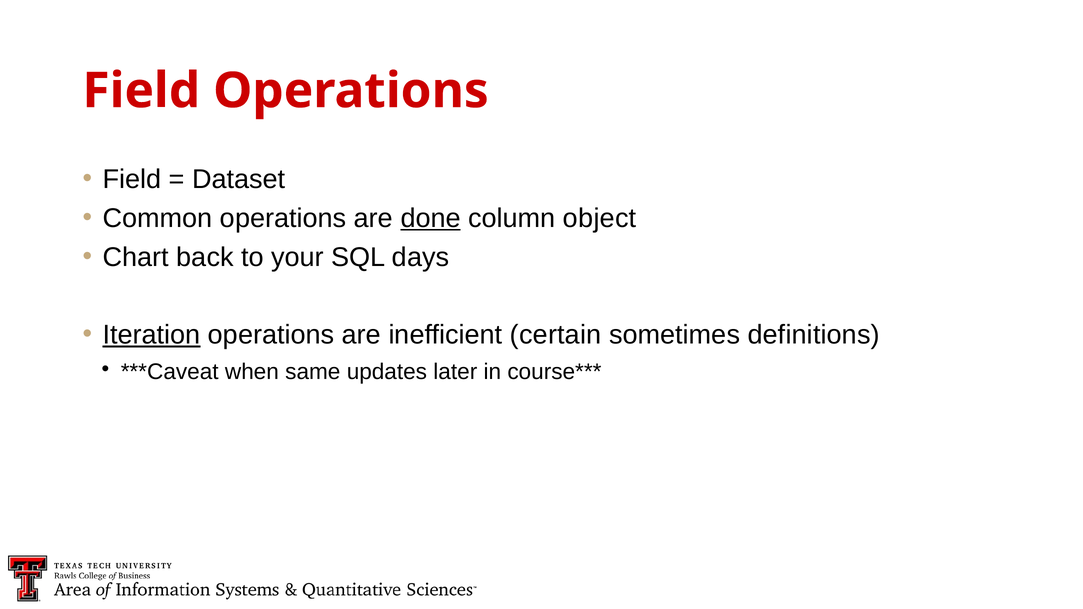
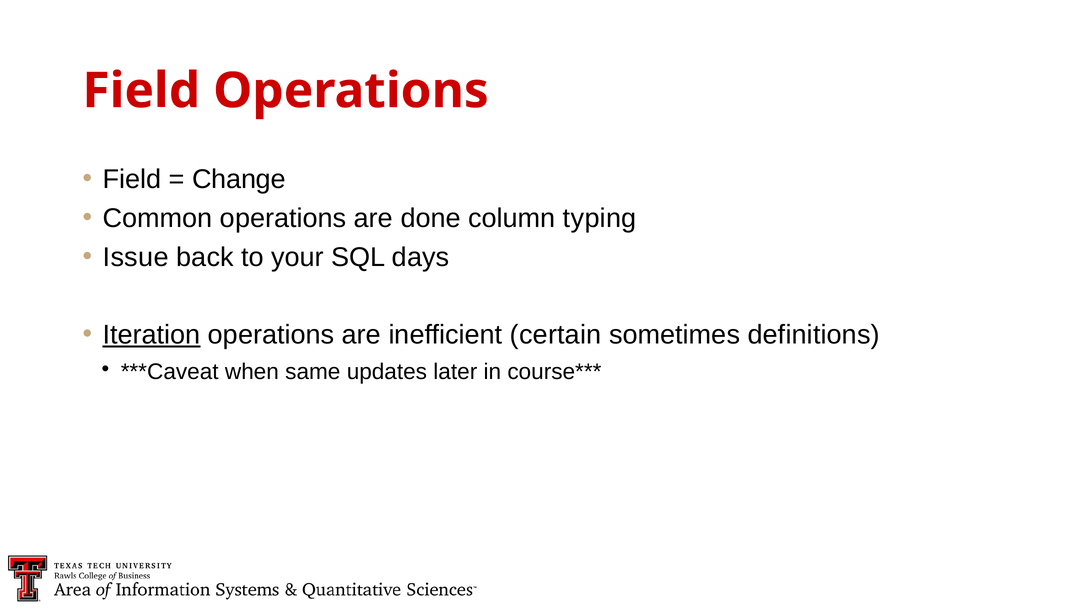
Dataset: Dataset -> Change (239, 179)
done underline: present -> none (431, 218)
object: object -> typing (600, 218)
Chart: Chart -> Issue (136, 257)
